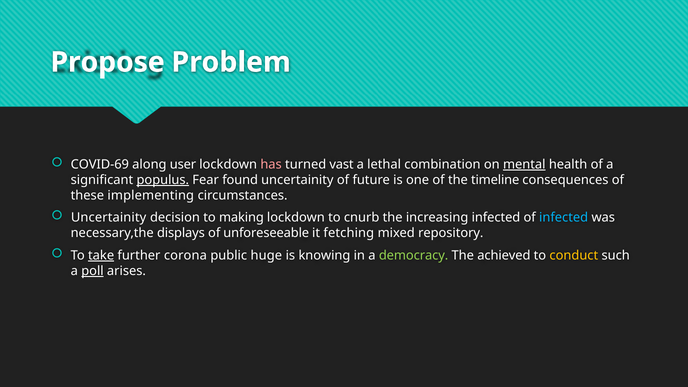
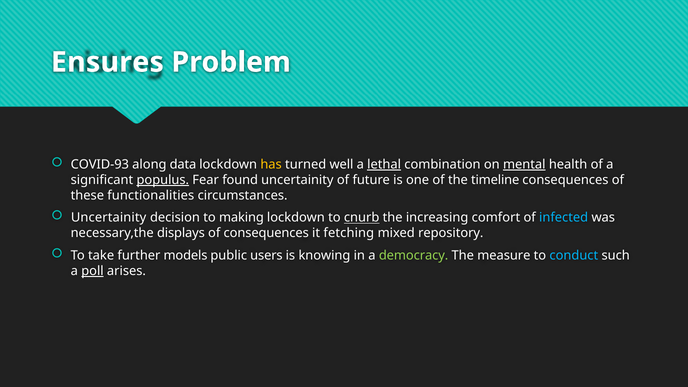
Propose: Propose -> Ensures (107, 62)
COVID-69: COVID-69 -> COVID-93 (100, 164)
user: user -> data (183, 164)
has colour: pink -> yellow (271, 164)
vast: vast -> well (341, 164)
lethal underline: none -> present (384, 164)
implementing: implementing -> functionalities (151, 195)
cnurb underline: none -> present (362, 218)
increasing infected: infected -> comfort (496, 218)
of unforeseeable: unforeseeable -> consequences (266, 233)
take underline: present -> none (101, 256)
corona: corona -> models (186, 256)
huge: huge -> users (266, 256)
achieved: achieved -> measure (504, 256)
conduct colour: yellow -> light blue (574, 256)
